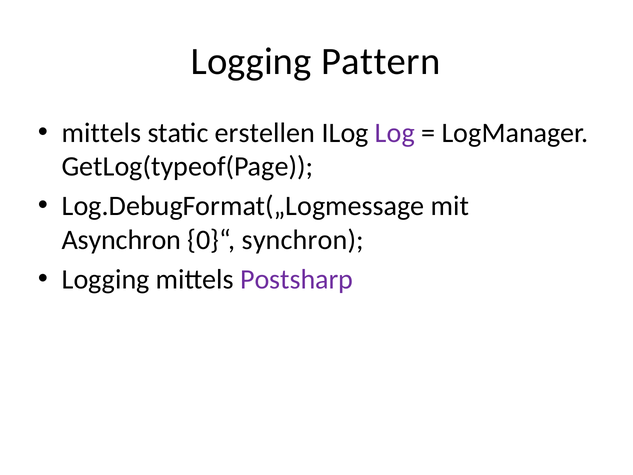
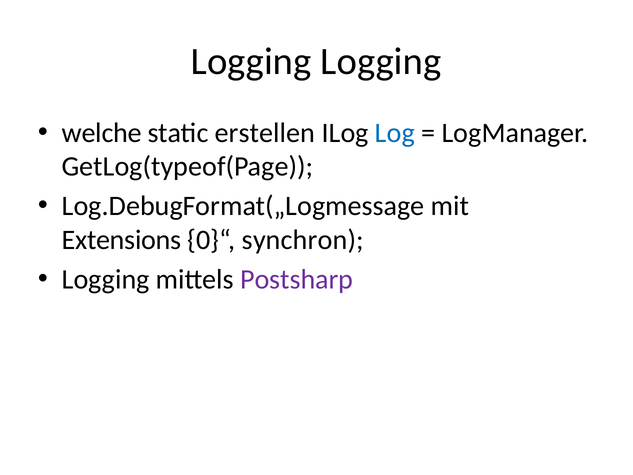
Logging Pattern: Pattern -> Logging (381, 61)
mittels: mittels -> welche (102, 133)
Log colour: purple -> blue (395, 133)
Asynchron: Asynchron -> Extensions (122, 240)
